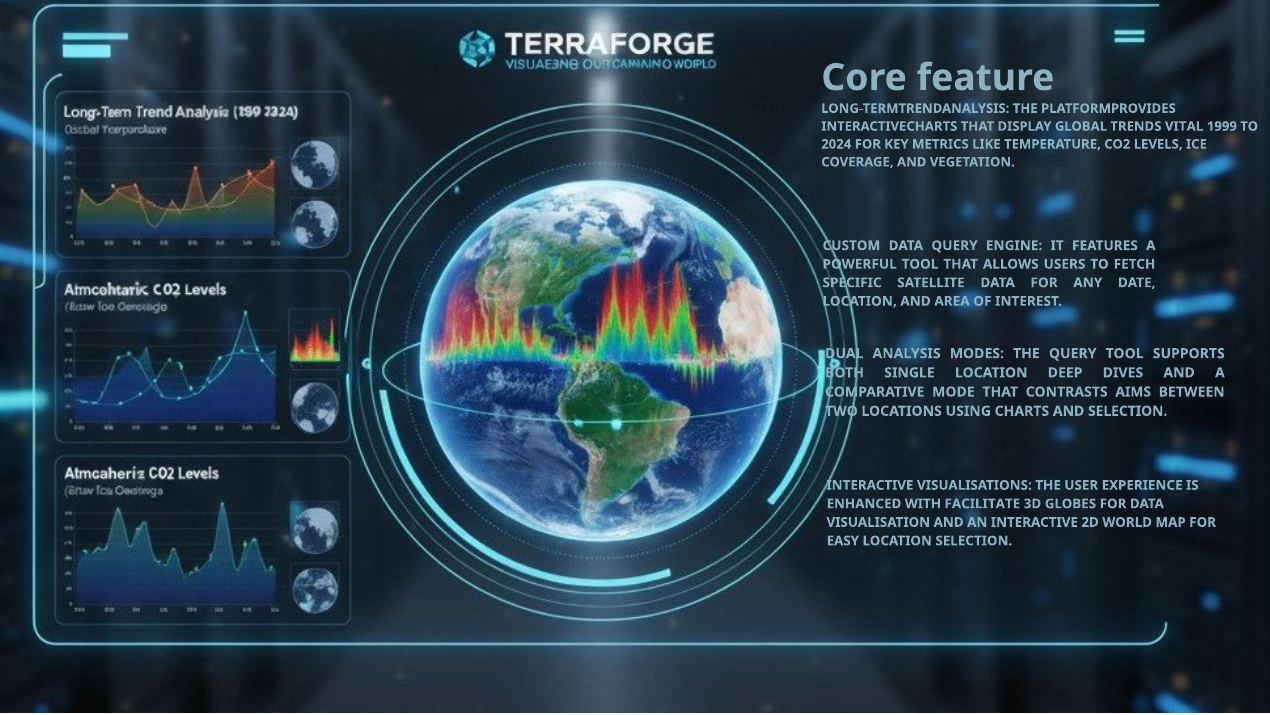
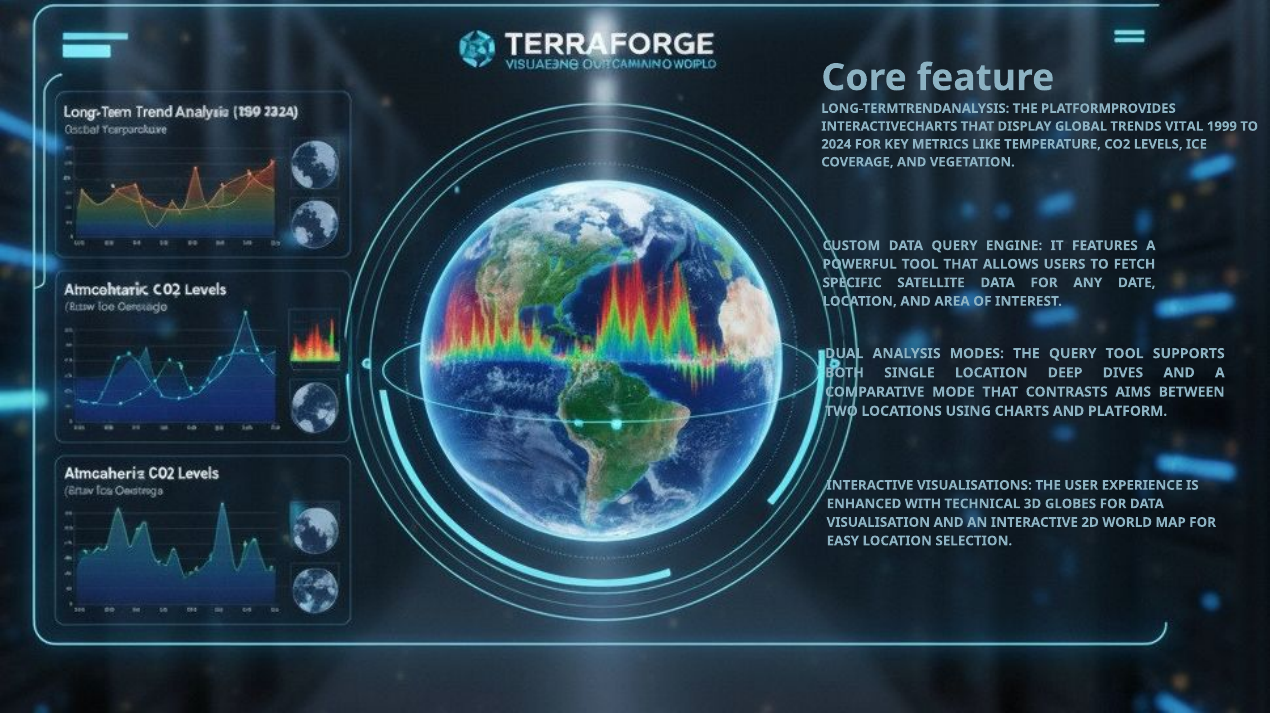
AND SELECTION: SELECTION -> PLATFORM (1128, 411)
FACILITATE: FACILITATE -> TECHNICAL (982, 503)
